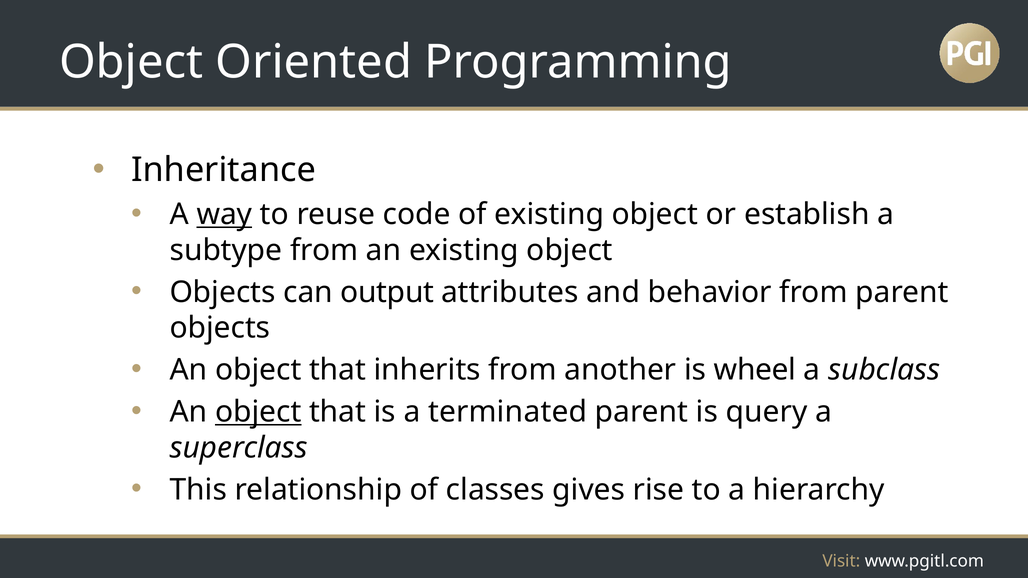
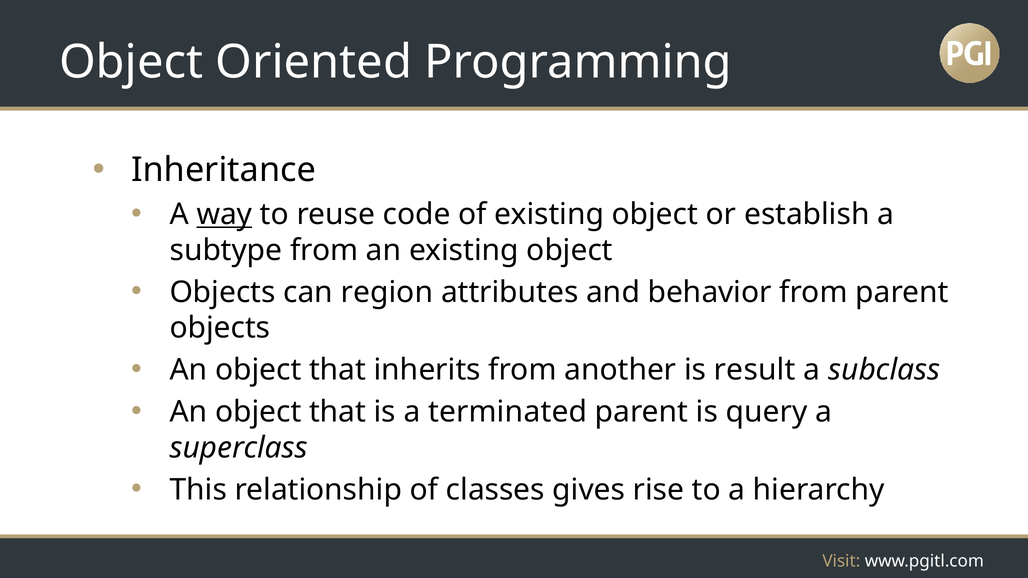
output: output -> region (387, 292)
wheel: wheel -> result (755, 370)
object underline: present -> none (258, 412)
